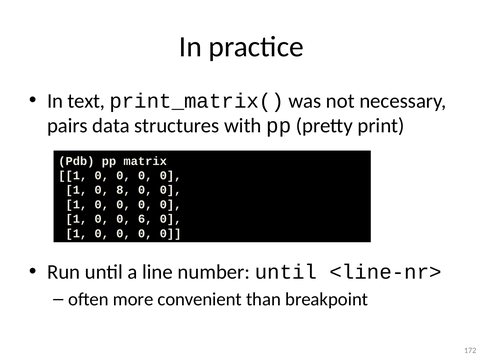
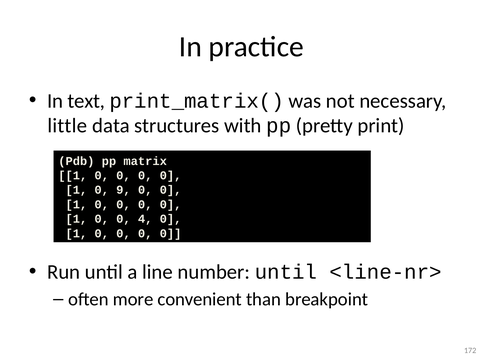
pairs: pairs -> little (67, 126)
8: 8 -> 9 (123, 190)
6: 6 -> 4 (145, 219)
